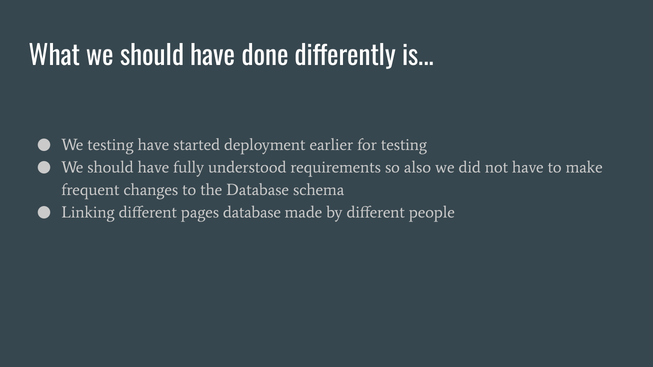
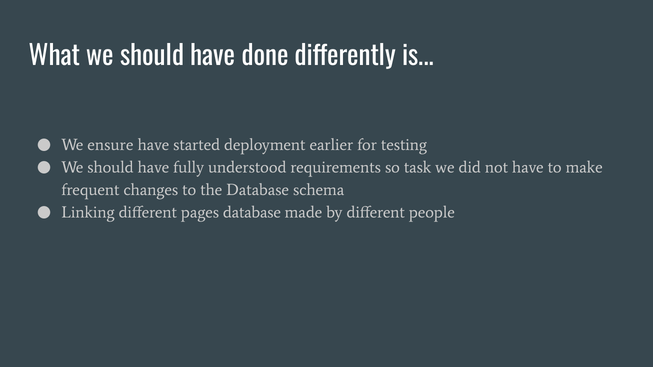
We testing: testing -> ensure (110, 145)
also: also -> task (418, 167)
